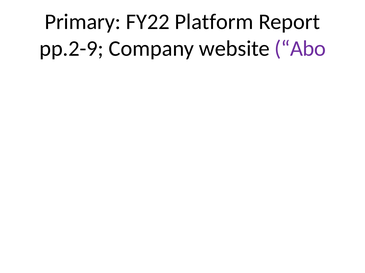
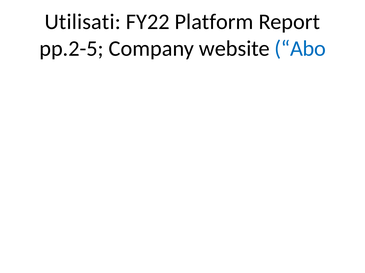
Primary: Primary -> Utilisati (83, 22)
pp.2-9: pp.2-9 -> pp.2-5 (72, 49)
Abo colour: purple -> blue (300, 49)
